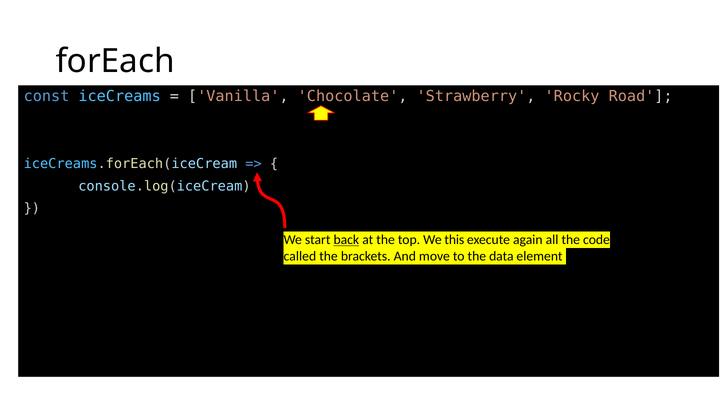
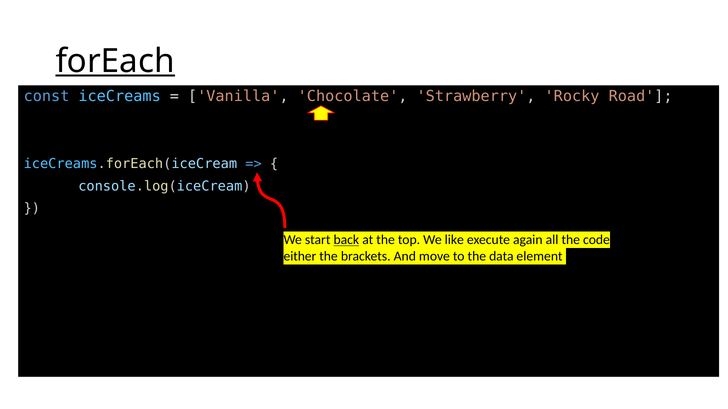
forEach underline: none -> present (115, 61)
this: this -> like (454, 240)
called: called -> either (300, 256)
